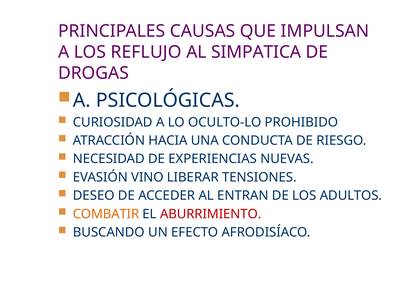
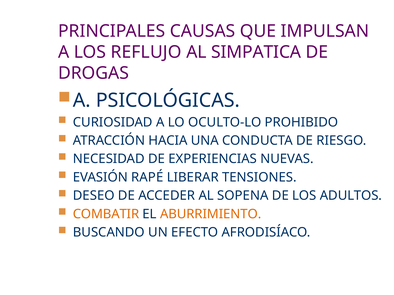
VINO: VINO -> RAPÉ (147, 178)
ENTRAN: ENTRAN -> SOPENA (243, 196)
ABURRIMIENTO colour: red -> orange (211, 214)
